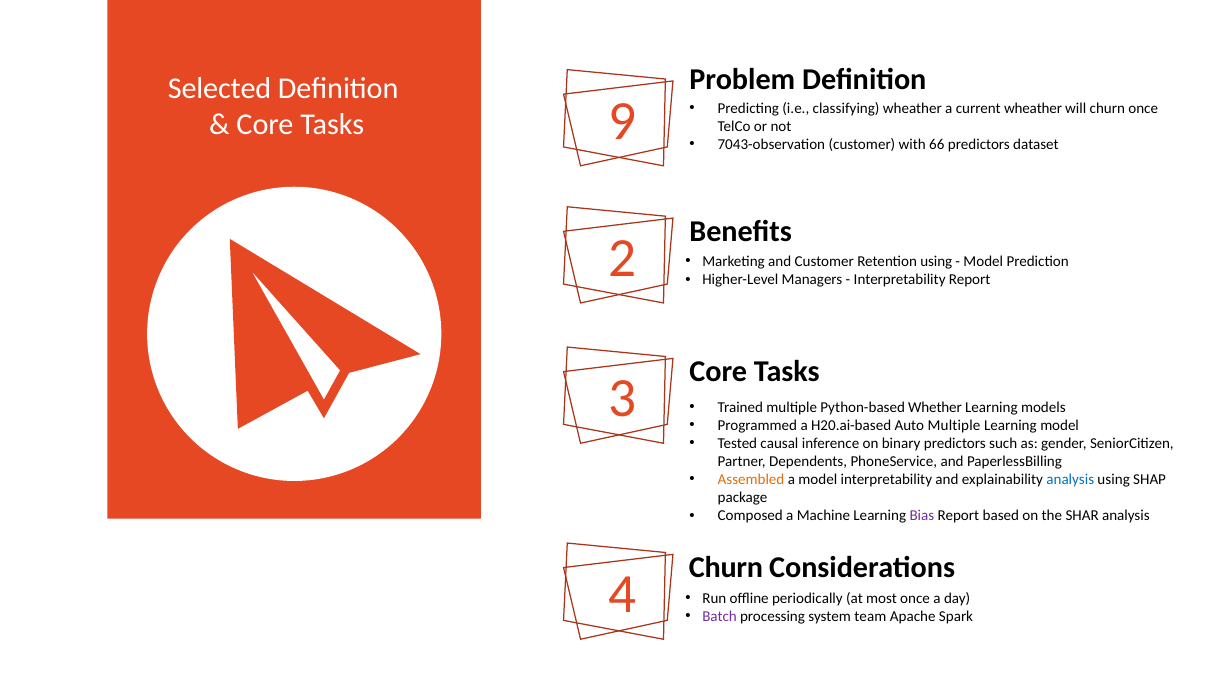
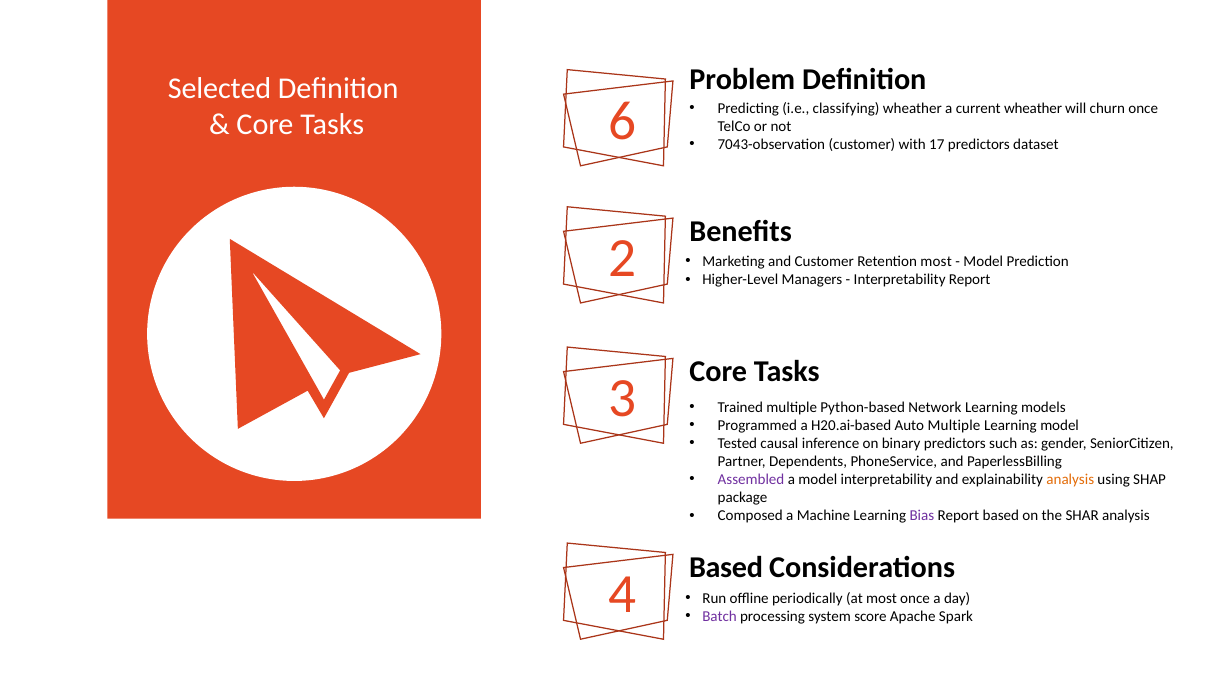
9: 9 -> 6 (622, 121)
66: 66 -> 17 (937, 145)
Retention using: using -> most (936, 262)
Whether: Whether -> Network (935, 407)
Assembled colour: orange -> purple (751, 480)
analysis colour: blue -> orange (1070, 480)
Churn: Churn -> Based (726, 568)
team: team -> score (870, 616)
